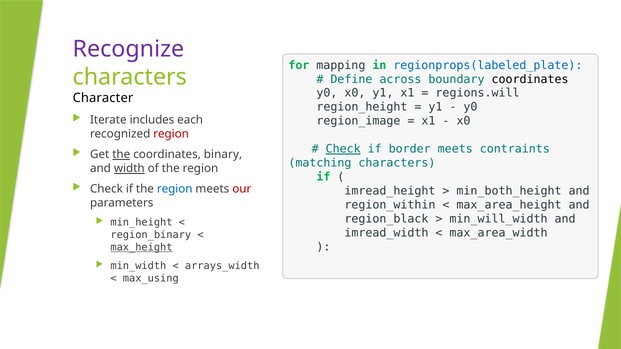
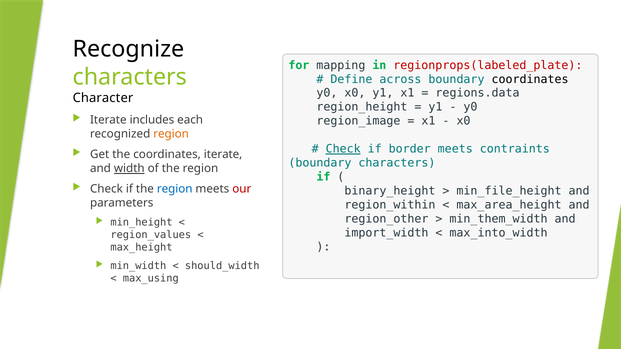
Recognize colour: purple -> black (128, 49)
regionprops(labeled_plate colour: blue -> red (488, 65)
regions.will: regions.will -> regions.data (478, 93)
region colour: red -> orange (171, 134)
the underline: present -> none (121, 155)
coordinates binary: binary -> iterate (223, 155)
matching: matching -> boundary (320, 163)
imread_height: imread_height -> binary_height (390, 191)
min_both_height: min_both_height -> min_file_height (509, 191)
region_black: region_black -> region_other (386, 219)
min_will_width: min_will_width -> min_them_width (499, 219)
imread_width: imread_width -> import_width (386, 233)
max_area_width: max_area_width -> max_into_width (499, 233)
region_binary: region_binary -> region_values (151, 235)
max_height underline: present -> none (141, 247)
arrays_width: arrays_width -> should_width (222, 266)
